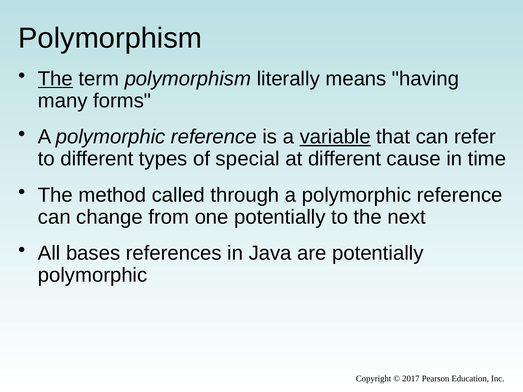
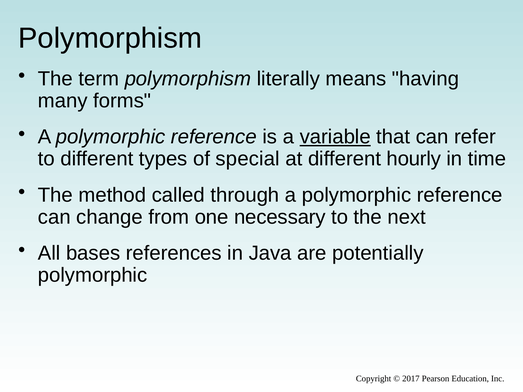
The underline: present -> none (55, 79)
cause: cause -> hourly (414, 159)
one potentially: potentially -> necessary (280, 217)
